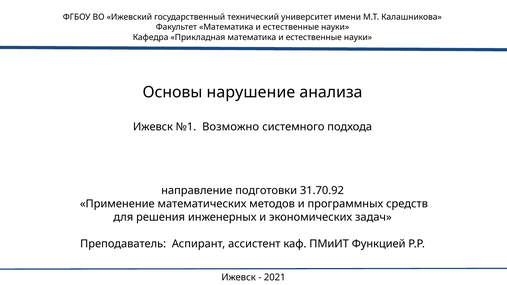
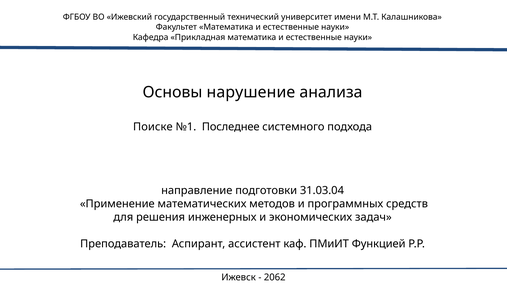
Ижевск: Ижевск -> Поиске (153, 127)
Возможно: Возможно -> Последнее (231, 127)
31.70.92: 31.70.92 -> 31.03.04 (322, 191)
2021: 2021 -> 2062 (275, 278)
